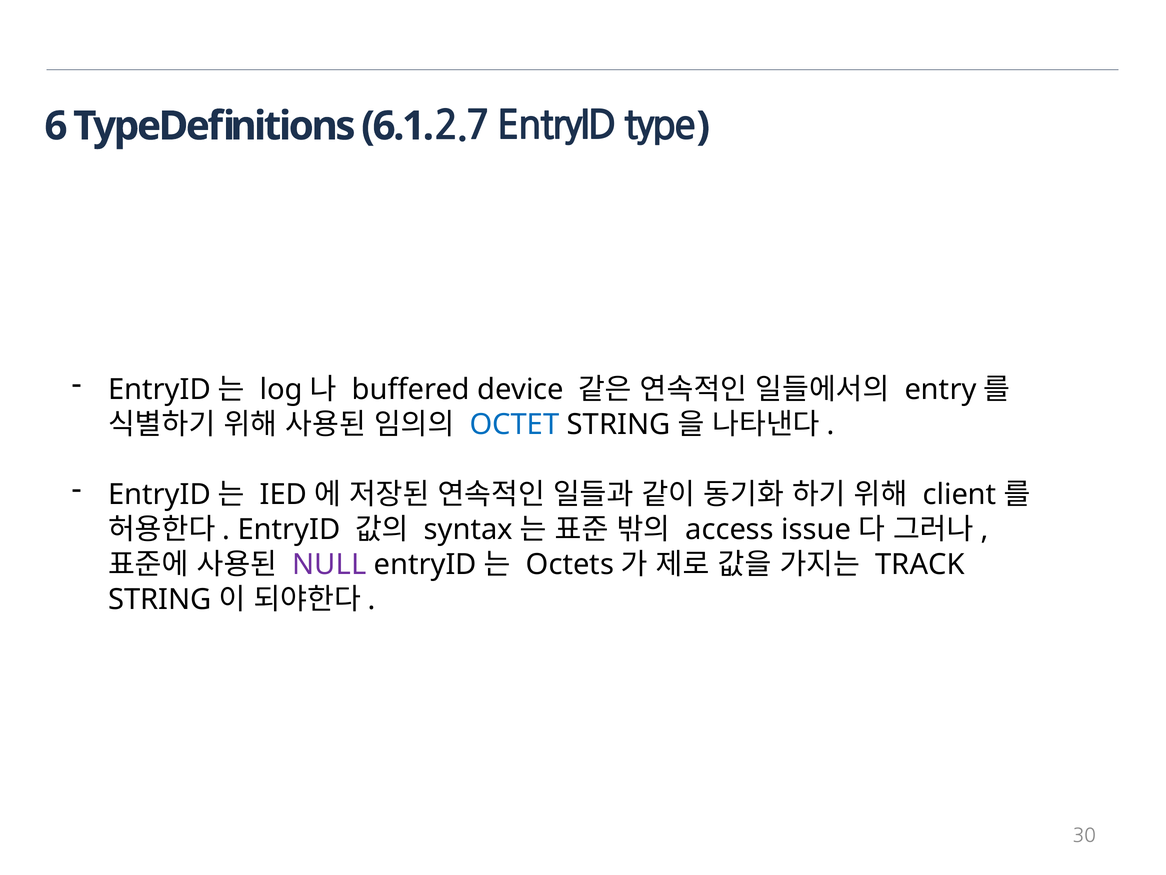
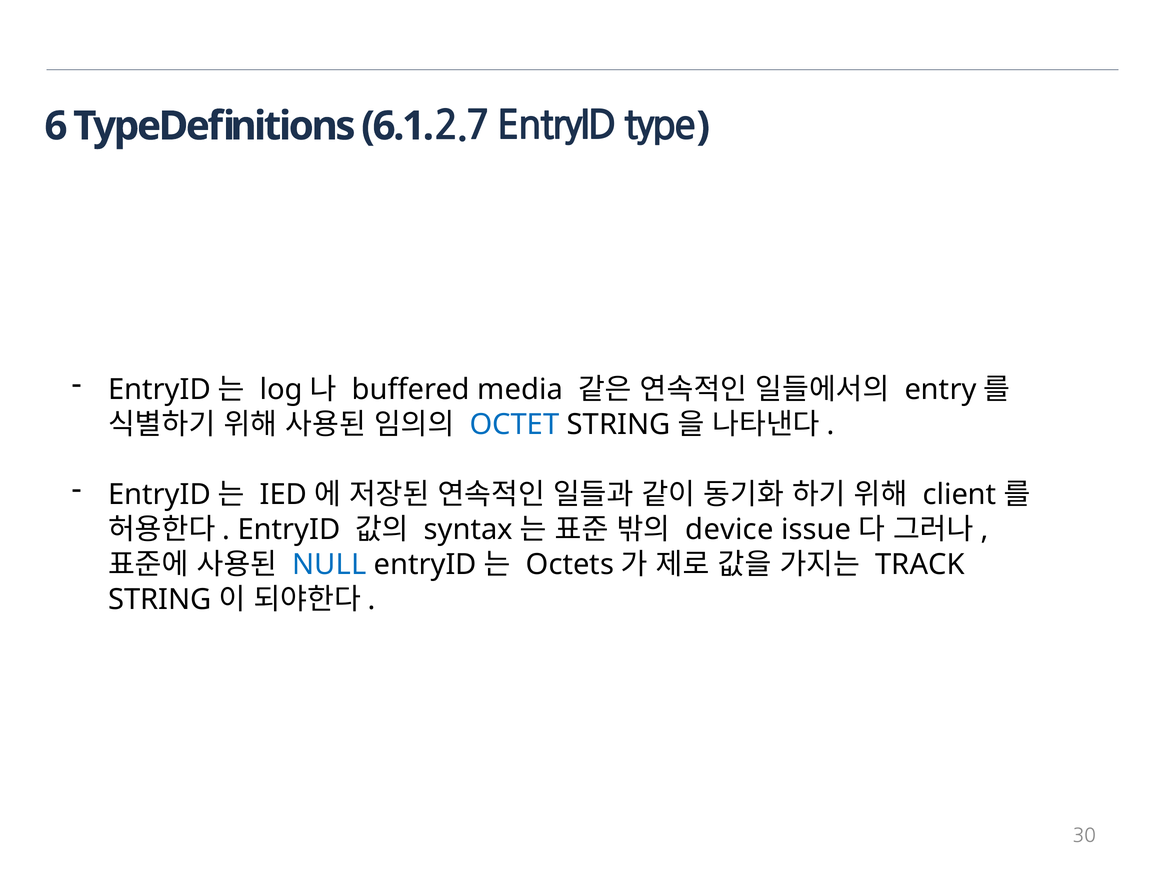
device: device -> media (520, 389)
access: access -> device (729, 529)
NULL colour: purple -> blue (329, 564)
